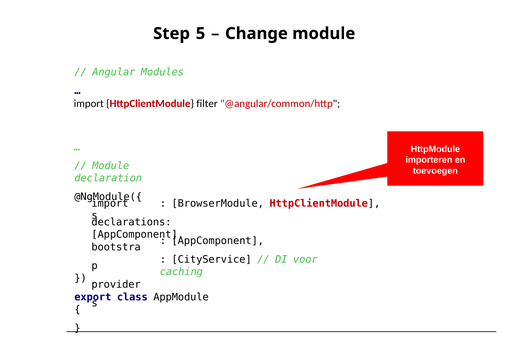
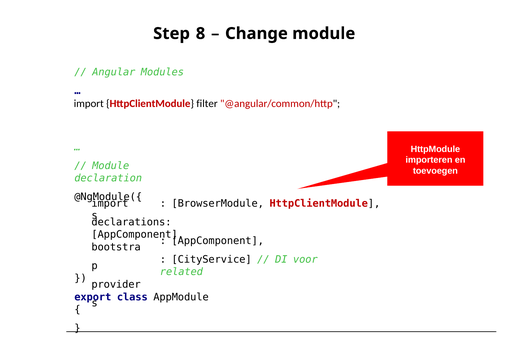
5: 5 -> 8 (201, 34)
caching: caching -> related (181, 272)
